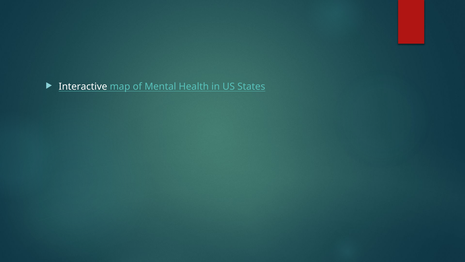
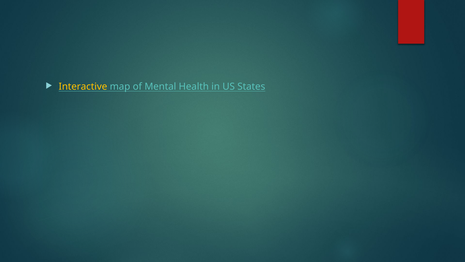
Interactive colour: white -> yellow (83, 87)
